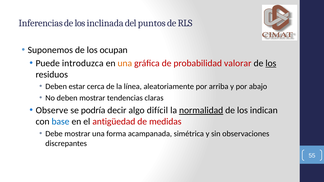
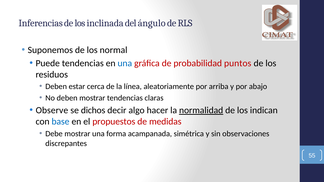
puntos: puntos -> ángulo (152, 23)
ocupan: ocupan -> normal (114, 50)
Puede introduzca: introduzca -> tendencias (83, 63)
una colour: orange -> blue (125, 63)
valorar: valorar -> puntos (238, 63)
los underline: present -> none (271, 63)
podría: podría -> dichos (93, 110)
difícil: difícil -> hacer (157, 110)
antigüedad: antigüedad -> propuestos (114, 122)
